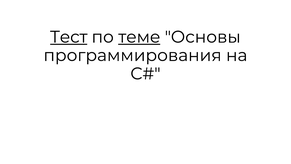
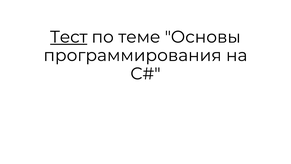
теме underline: present -> none (139, 37)
